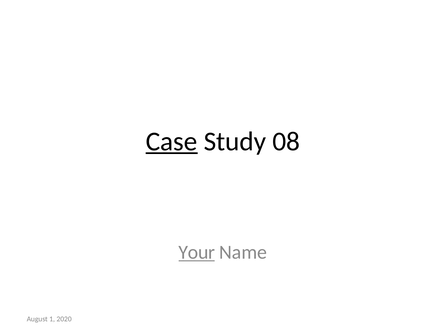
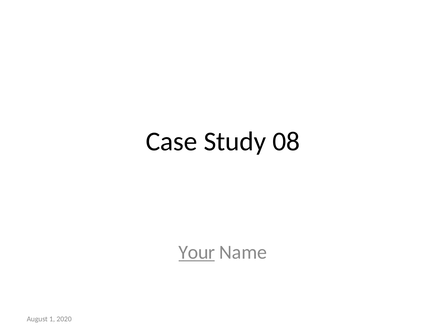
Case underline: present -> none (172, 142)
